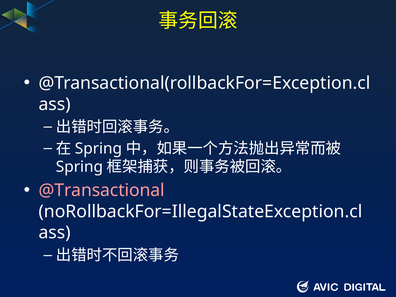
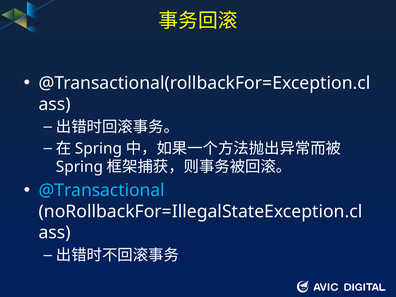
@Transactional colour: pink -> light blue (102, 190)
